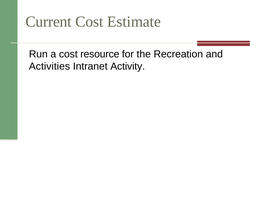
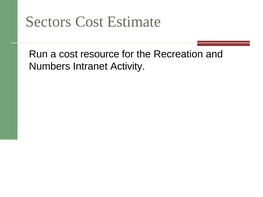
Current: Current -> Sectors (48, 22)
Activities: Activities -> Numbers (50, 66)
